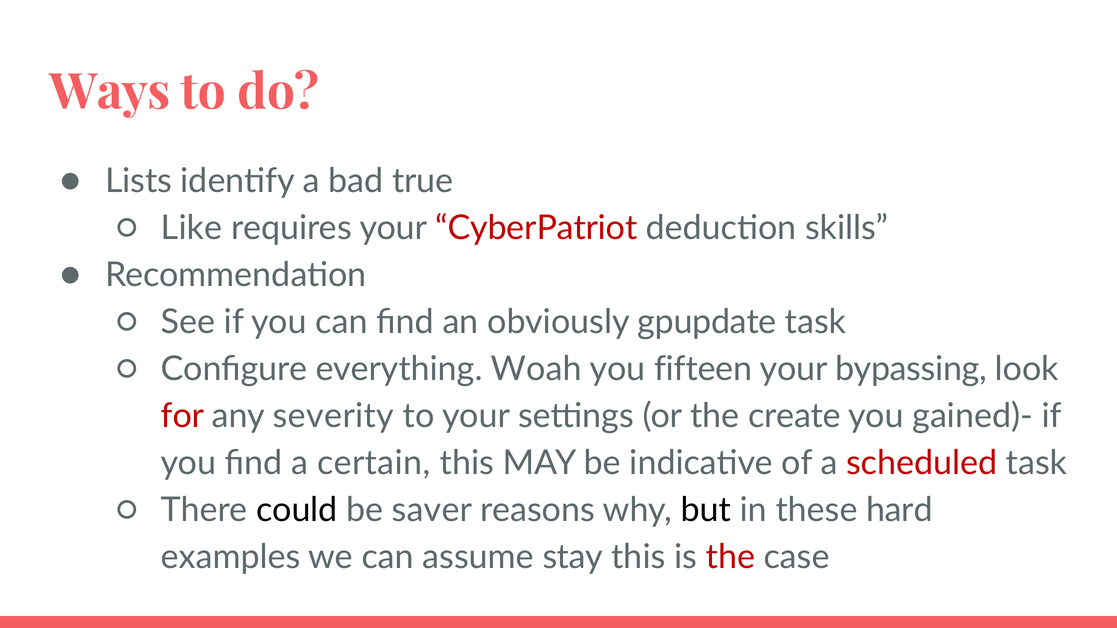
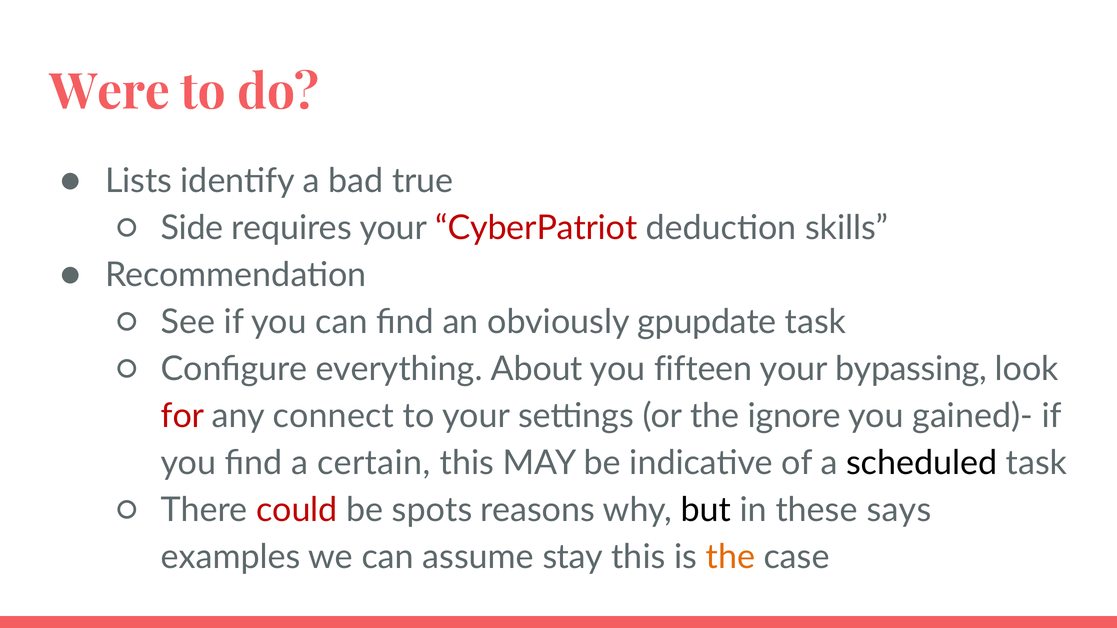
Ways: Ways -> Were (110, 92)
Like: Like -> Side (192, 228)
Woah: Woah -> About (537, 369)
severity: severity -> connect (333, 416)
create: create -> ignore (794, 416)
scheduled colour: red -> black (922, 463)
could colour: black -> red (297, 510)
saver: saver -> spots (432, 510)
hard: hard -> says (899, 510)
the colour: red -> orange (730, 557)
